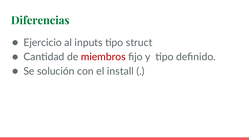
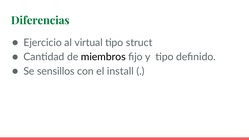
inputs: inputs -> virtual (89, 43)
miembros colour: red -> black (103, 57)
solución: solución -> sensillos (56, 71)
